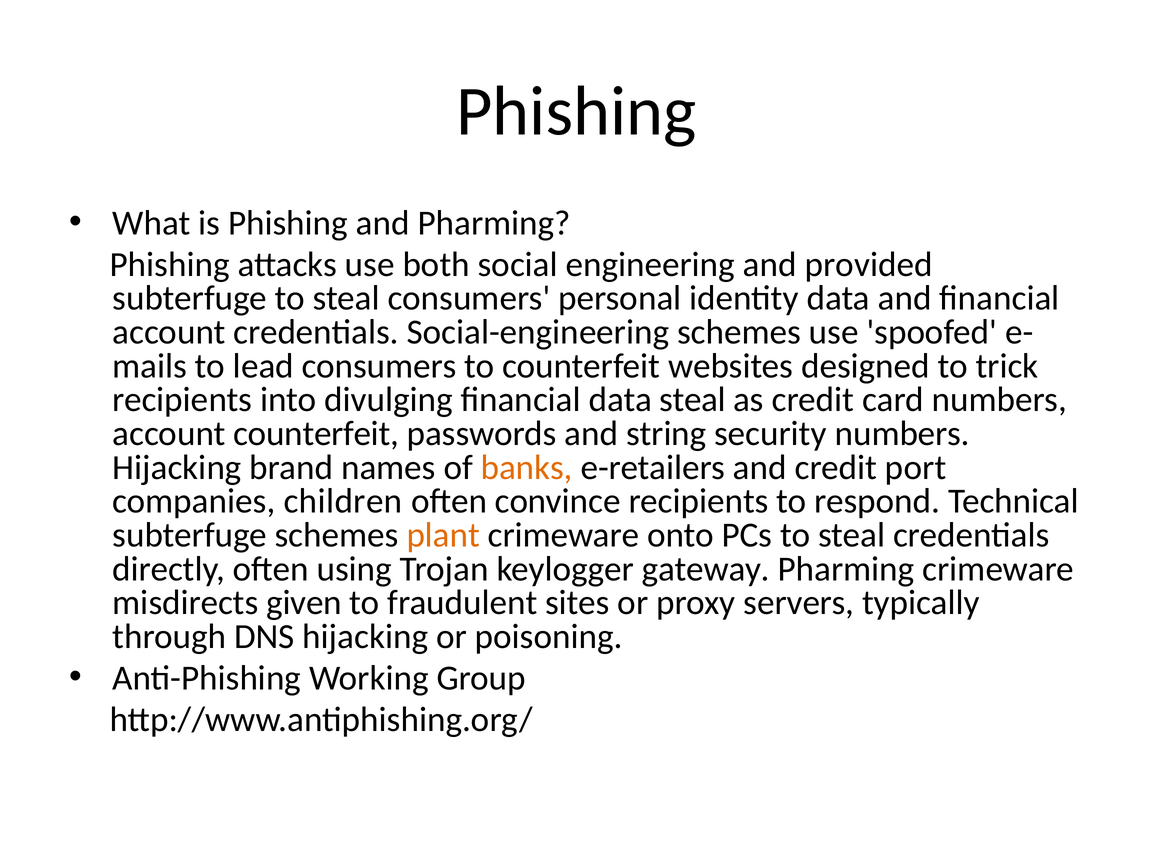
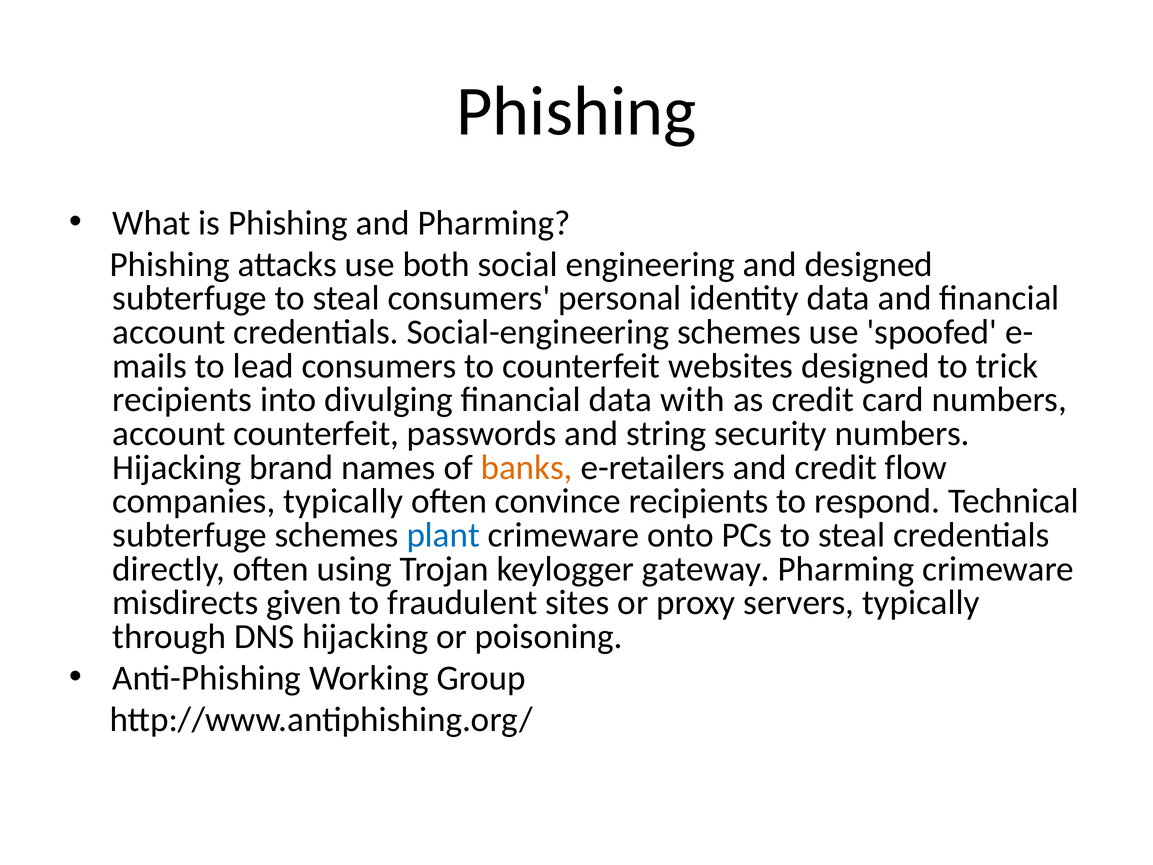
and provided: provided -> designed (869, 264)
data steal: steal -> with (692, 400)
port: port -> flow (916, 467)
companies children: children -> typically (343, 501)
plant colour: orange -> blue (443, 535)
